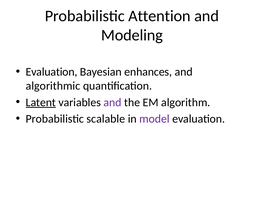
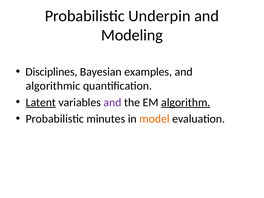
Attention: Attention -> Underpin (159, 16)
Evaluation: Evaluation -> Disciplines (52, 72)
enhances: enhances -> examples (148, 72)
algorithm underline: none -> present (186, 102)
scalable: scalable -> minutes (106, 119)
model colour: purple -> orange (154, 119)
